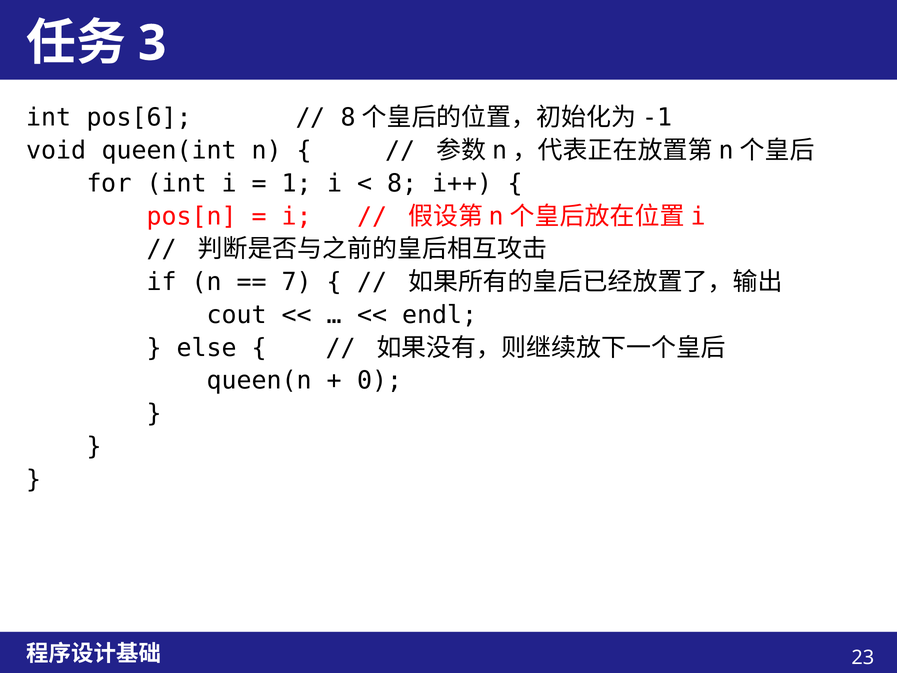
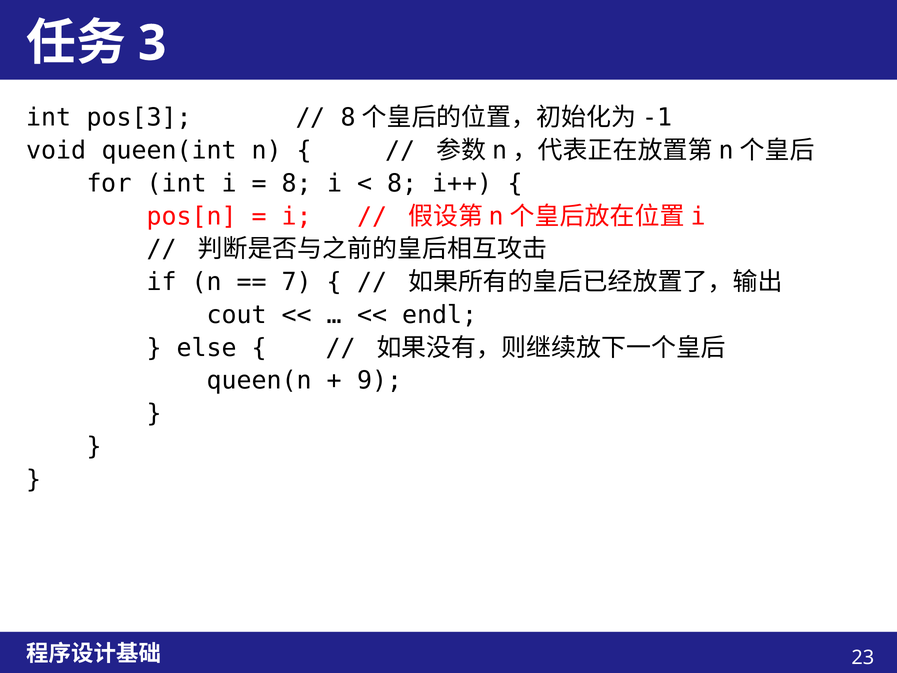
pos[6: pos[6 -> pos[3 (139, 118)
1: 1 -> 8 (297, 183)
0: 0 -> 9 (380, 381)
